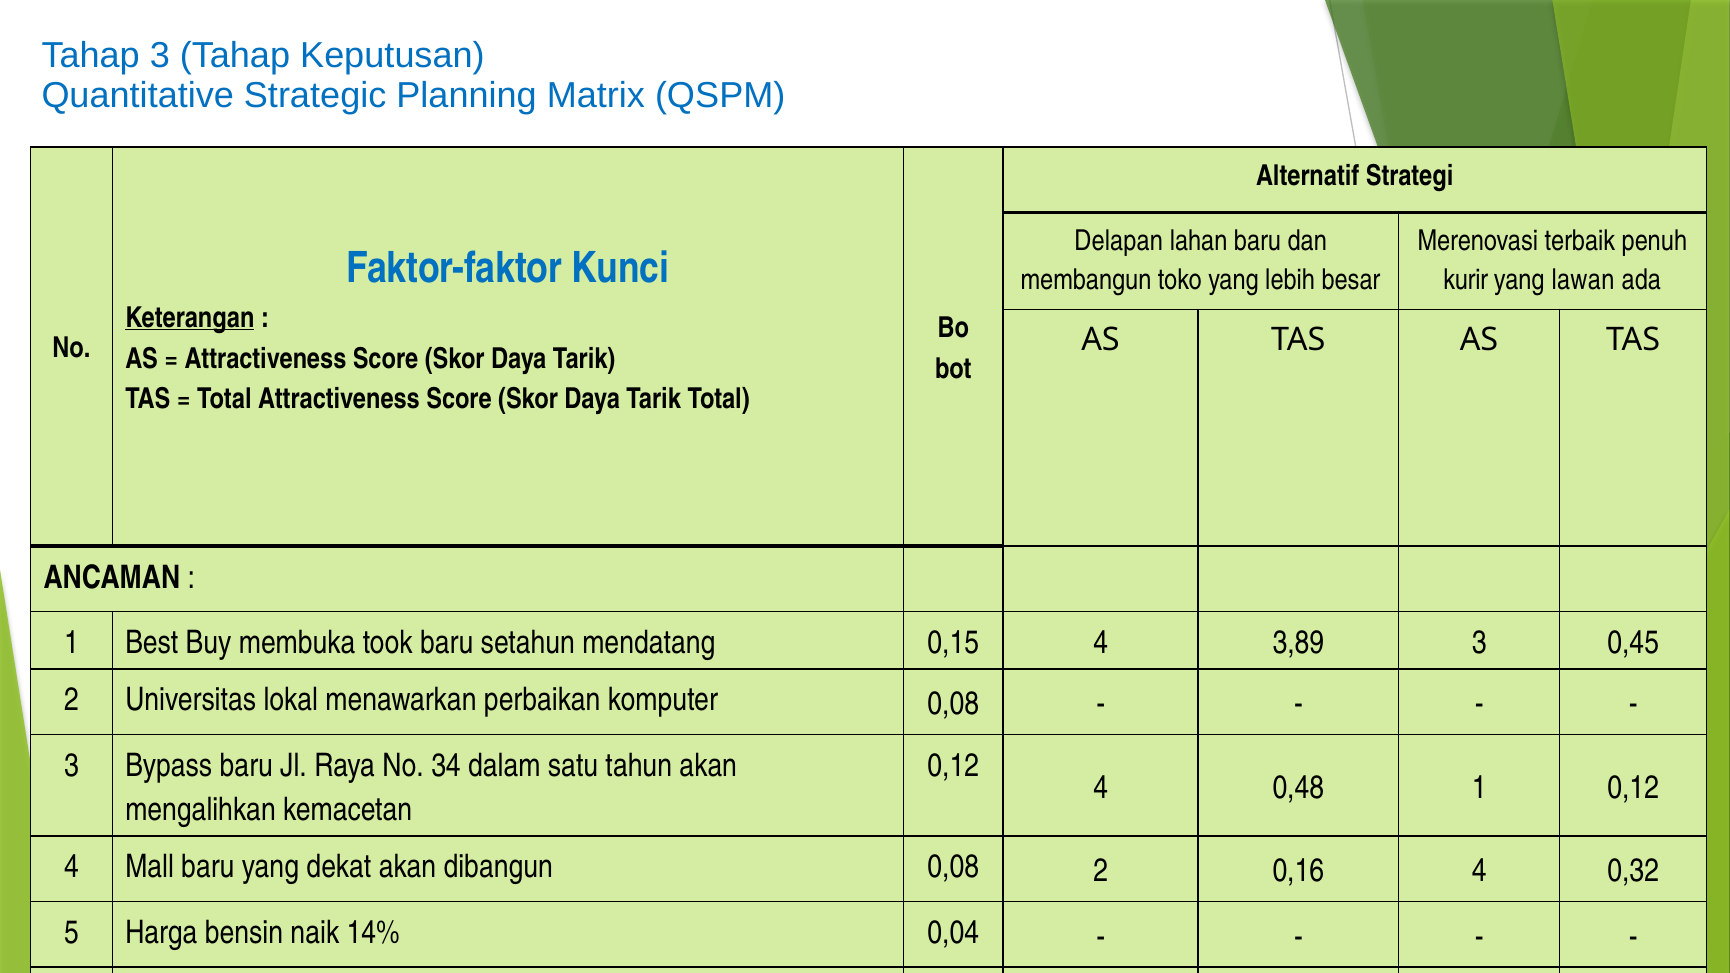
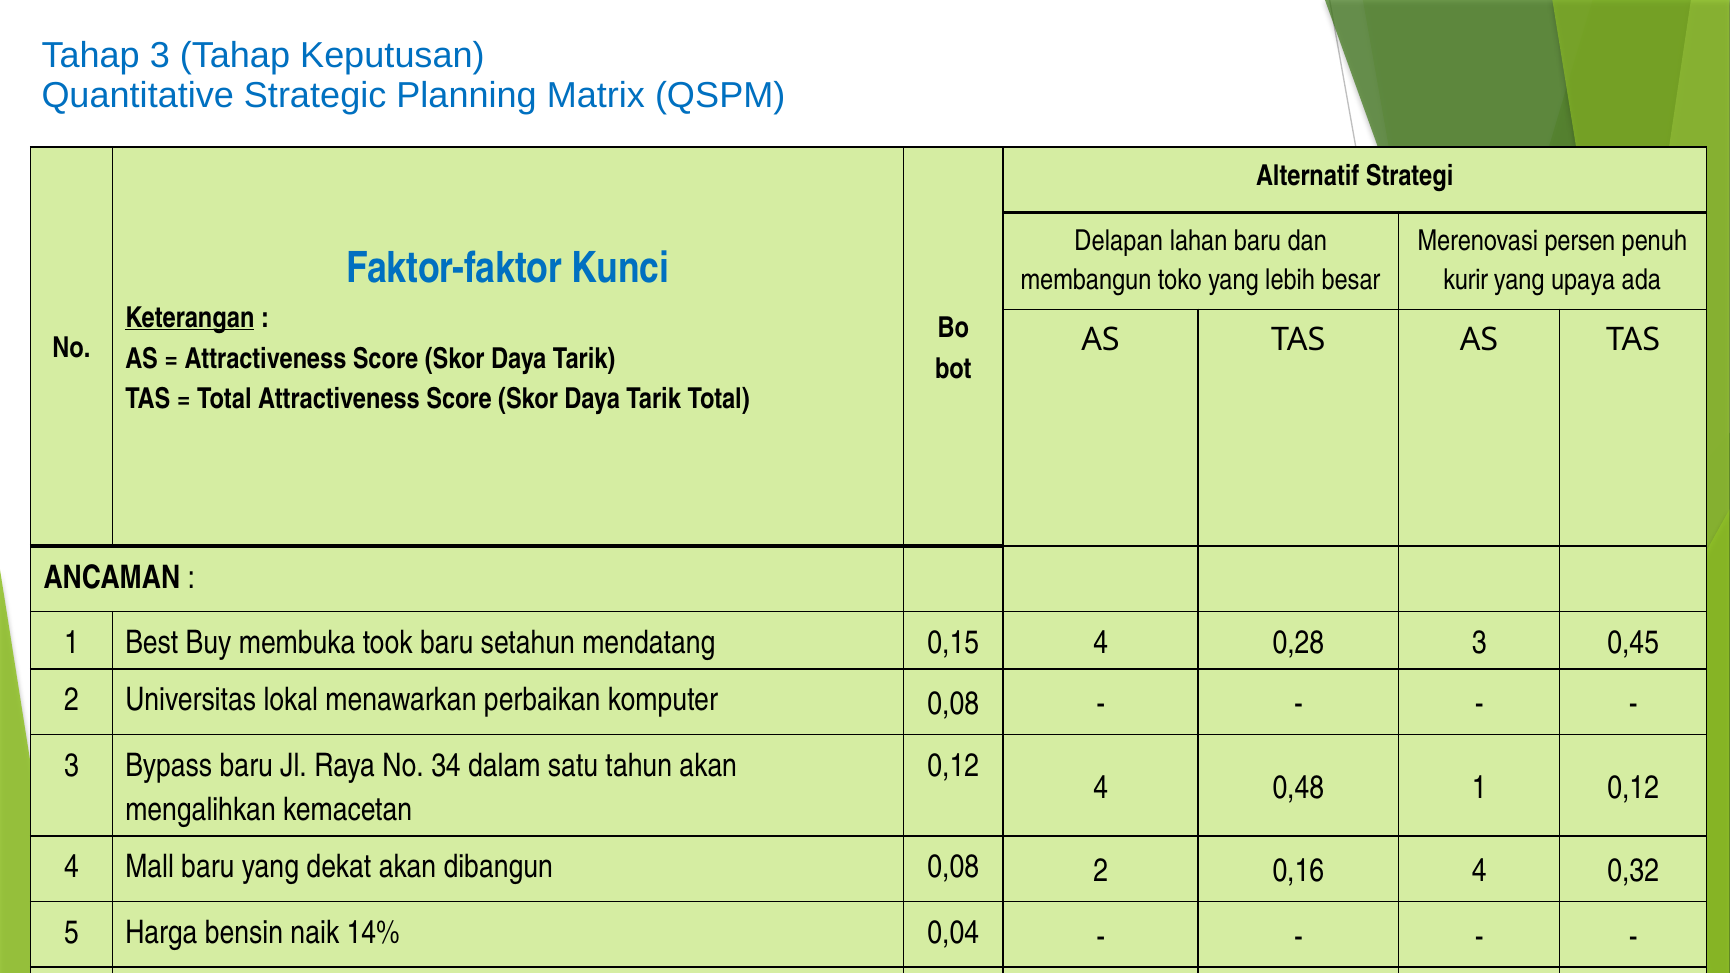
terbaik: terbaik -> persen (1580, 241)
lawan: lawan -> upaya (1583, 280)
3,89: 3,89 -> 0,28 (1298, 643)
